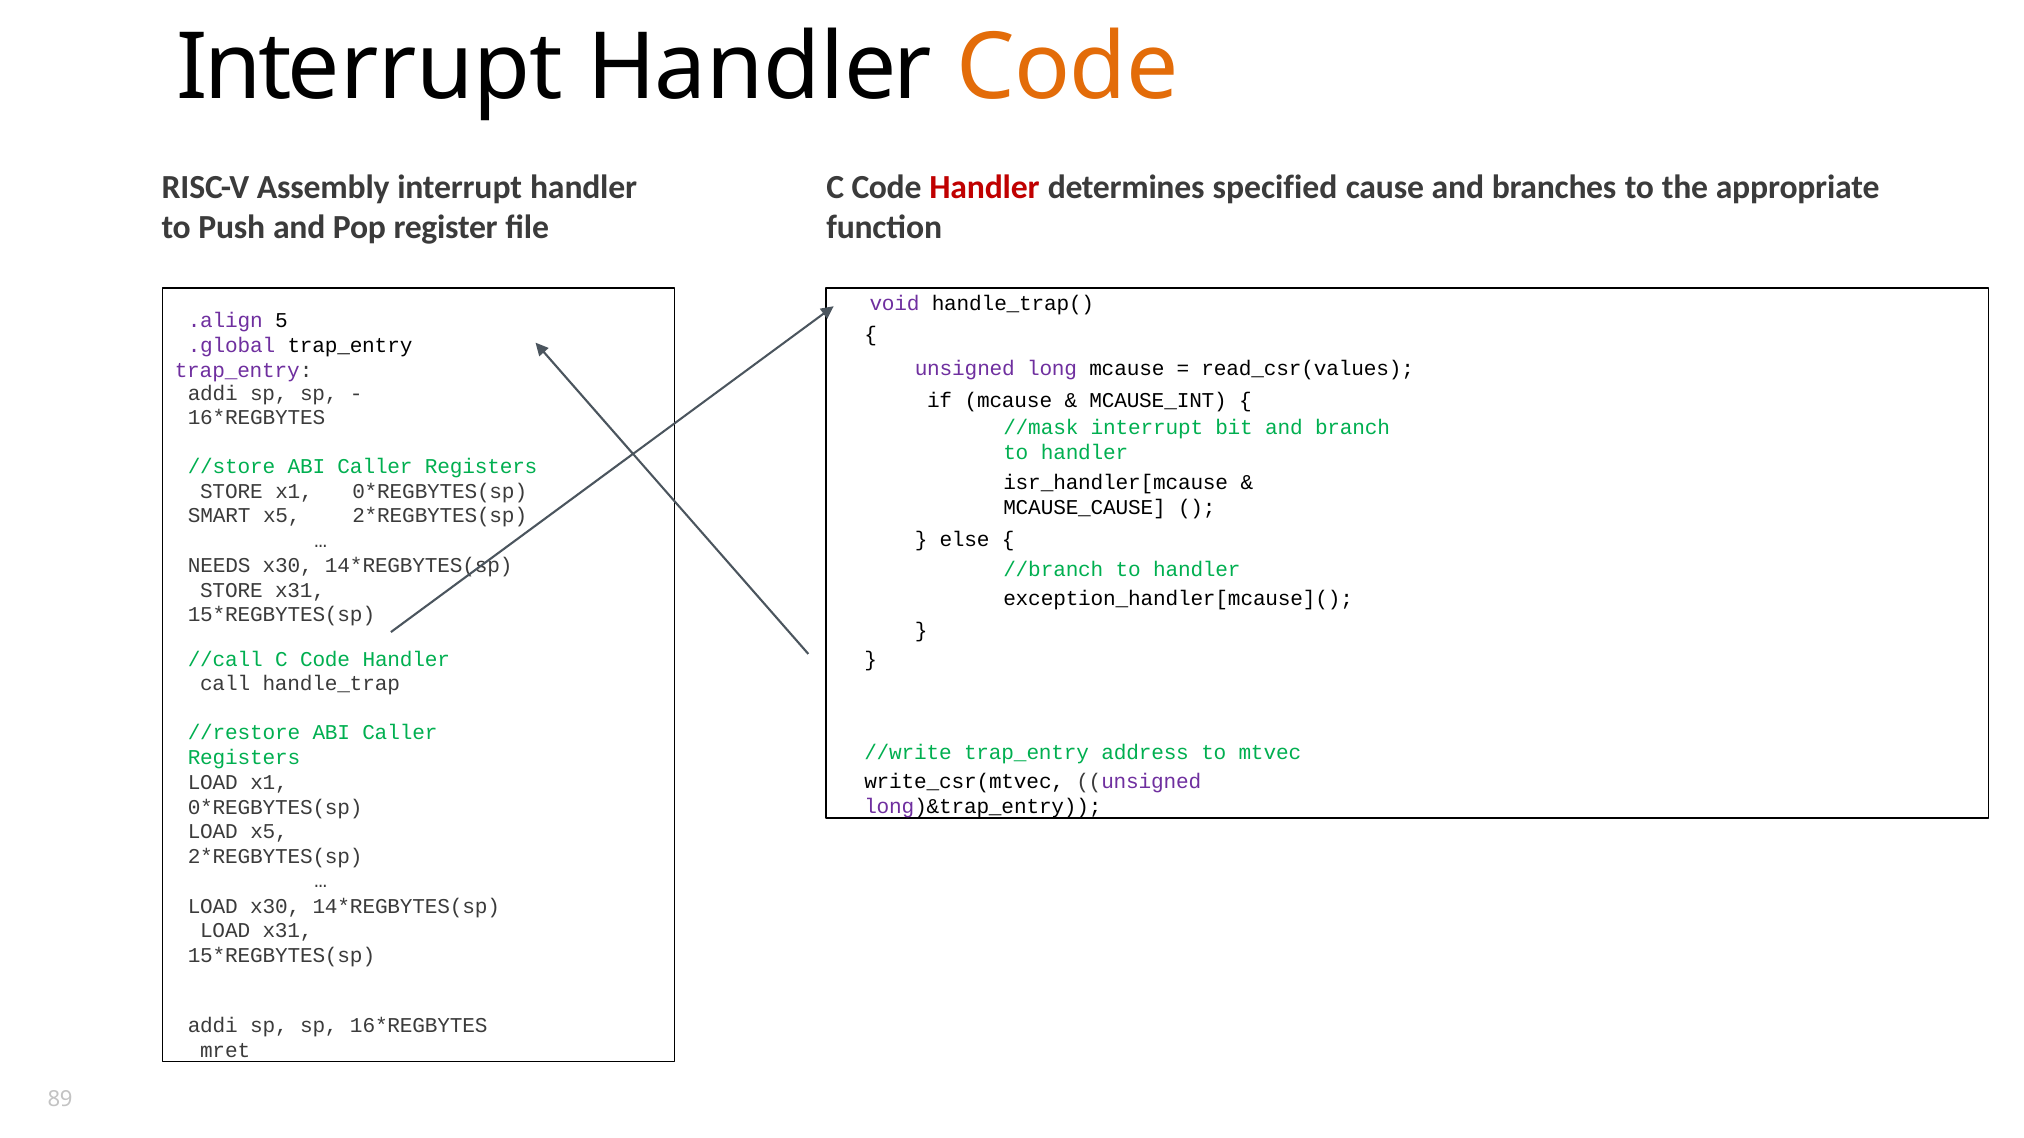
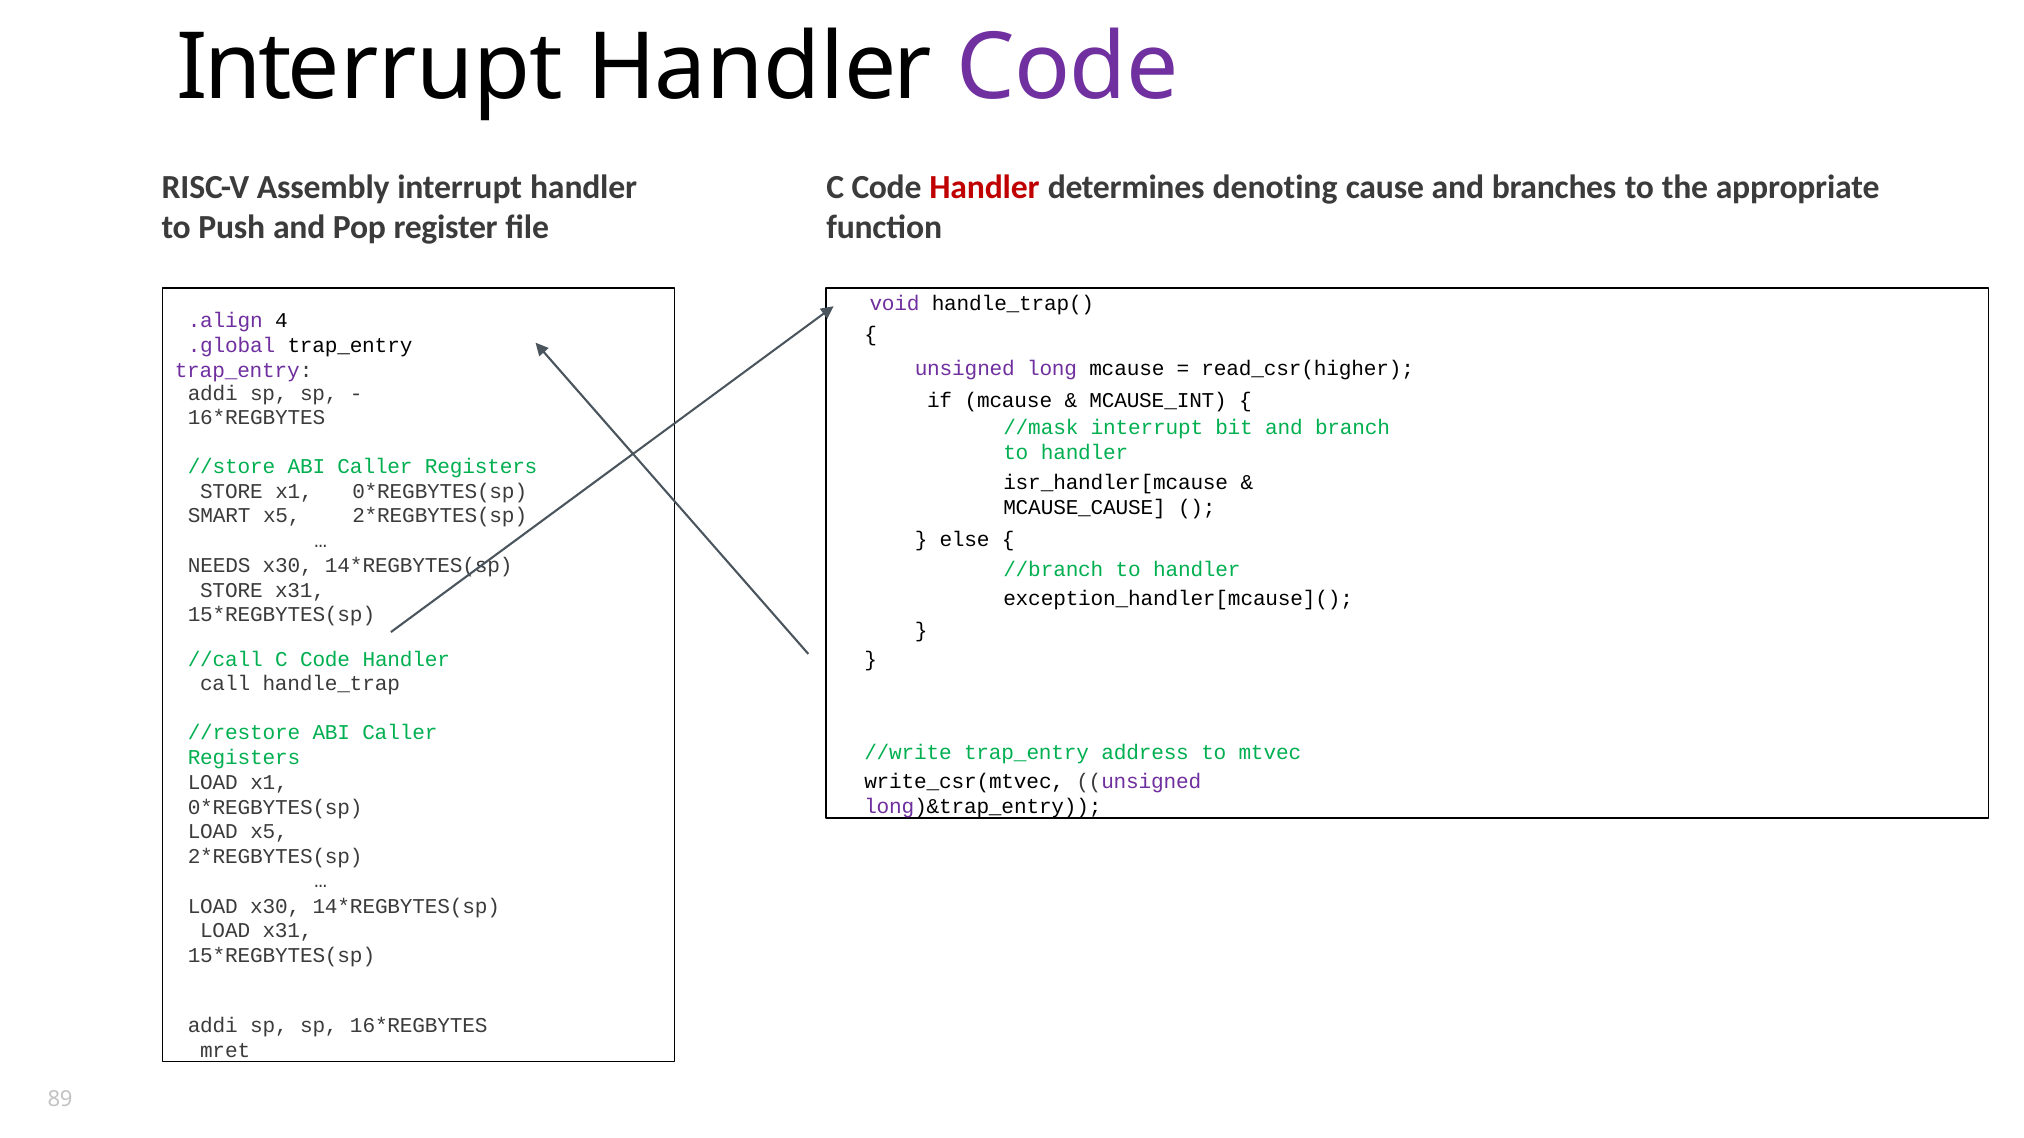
Code colour: orange -> purple (1068, 68)
specified: specified -> denoting (1275, 187)
5: 5 -> 4 (281, 320)
read_csr(values: read_csr(values -> read_csr(higher (1308, 368)
